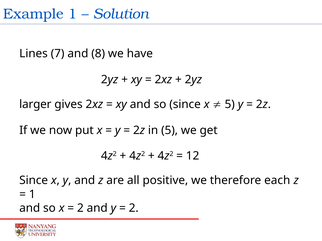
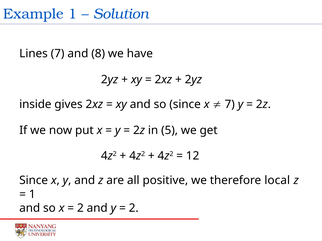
larger: larger -> inside (35, 105)
5: 5 -> 7 (230, 105)
each: each -> local (277, 181)
